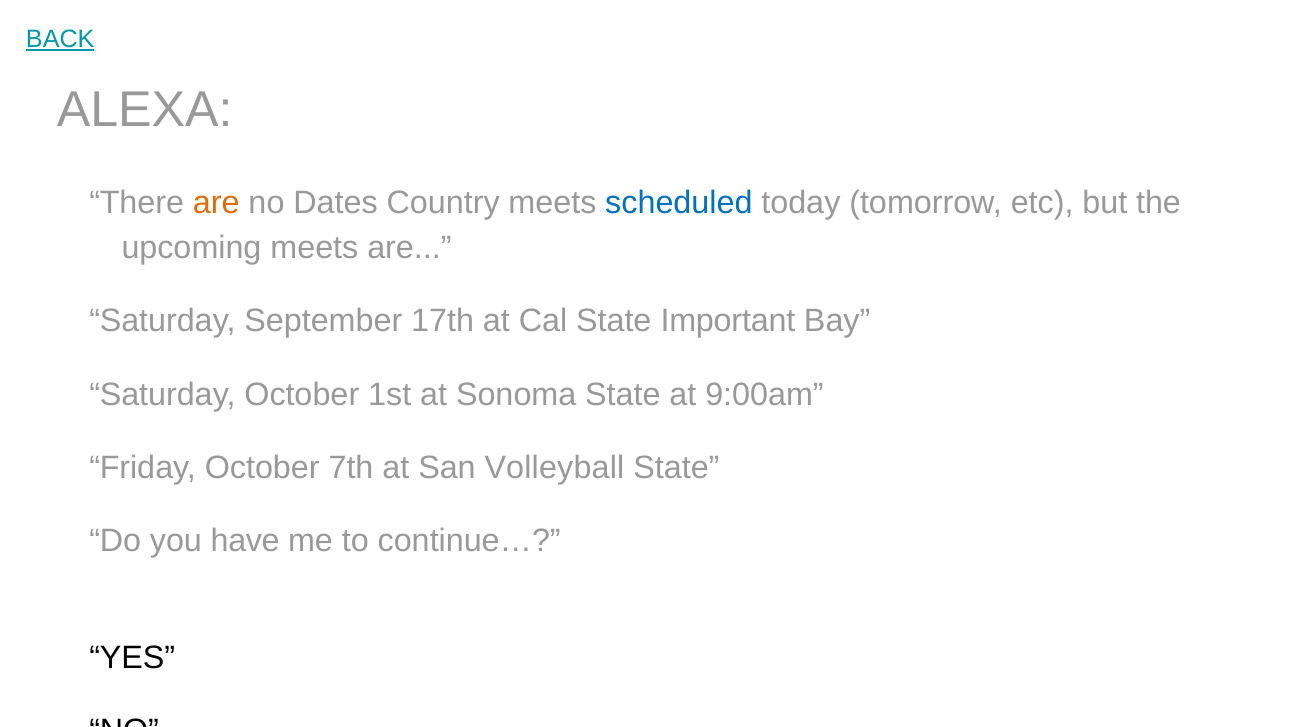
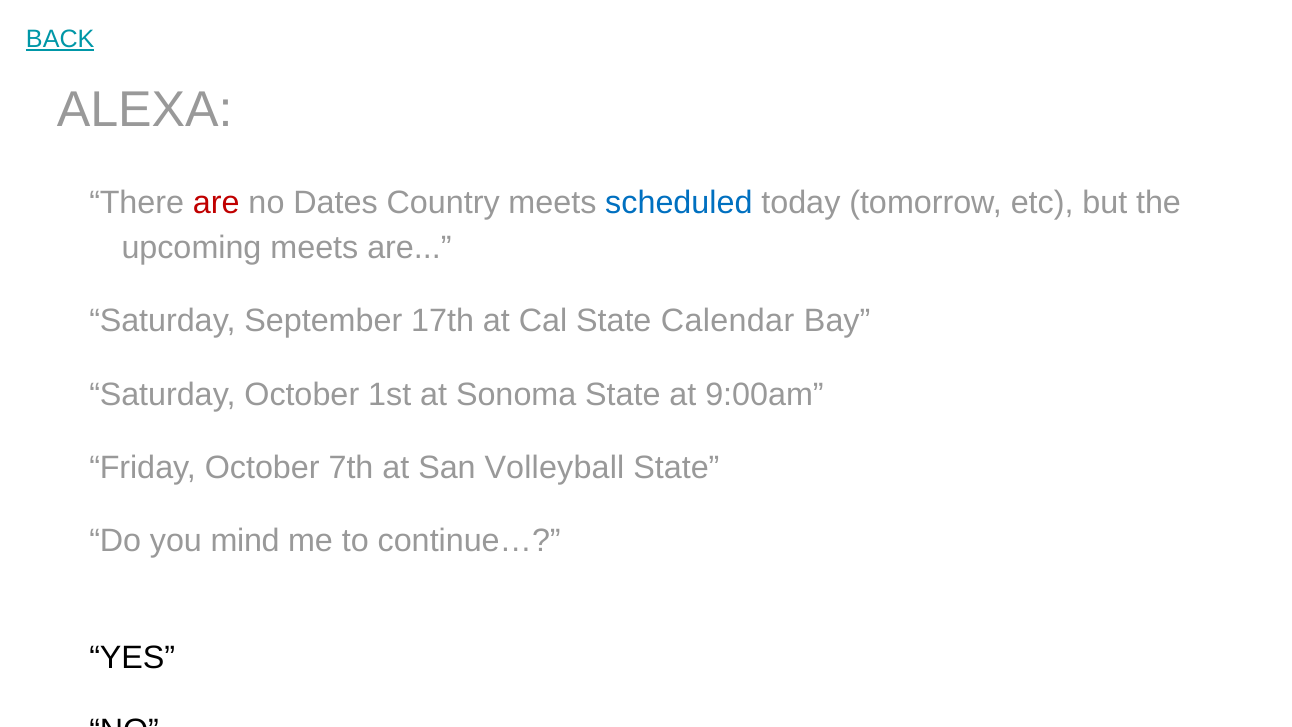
are colour: orange -> red (216, 203)
Important: Important -> Calendar (728, 321)
have: have -> mind (245, 541)
